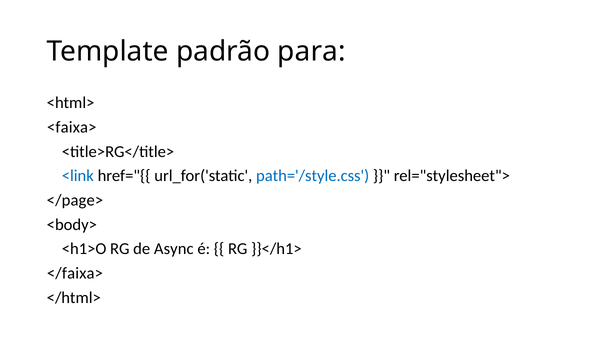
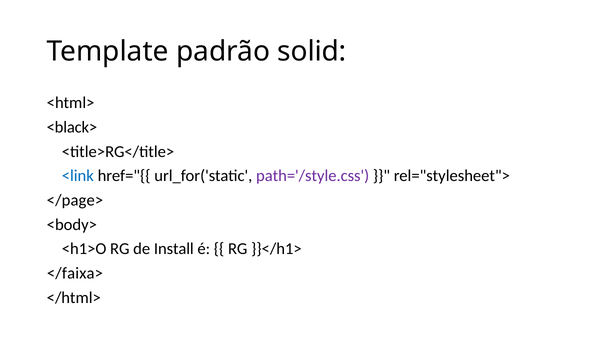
para: para -> solid (312, 51)
<faixa>: <faixa> -> <black> (72, 127)
path='/style.css colour: blue -> purple (313, 176)
Async: Async -> Install (174, 249)
